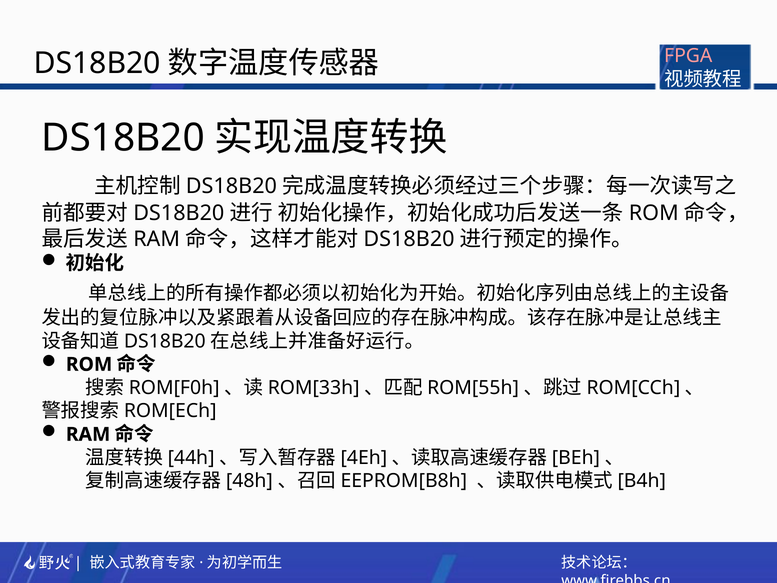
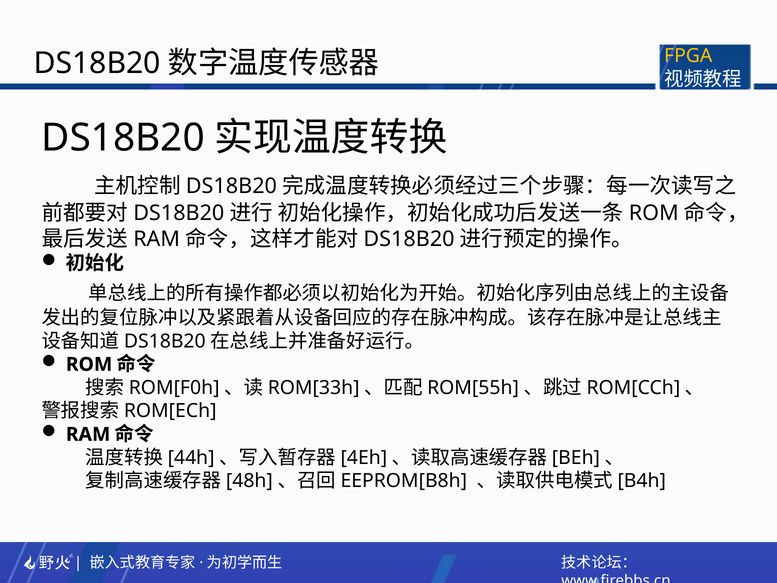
FPGA colour: pink -> yellow (688, 56)
